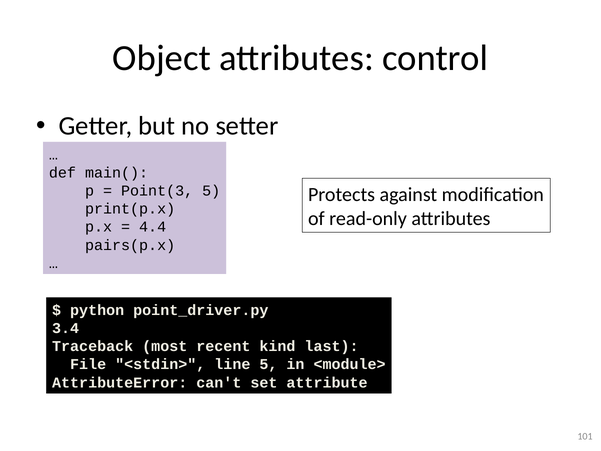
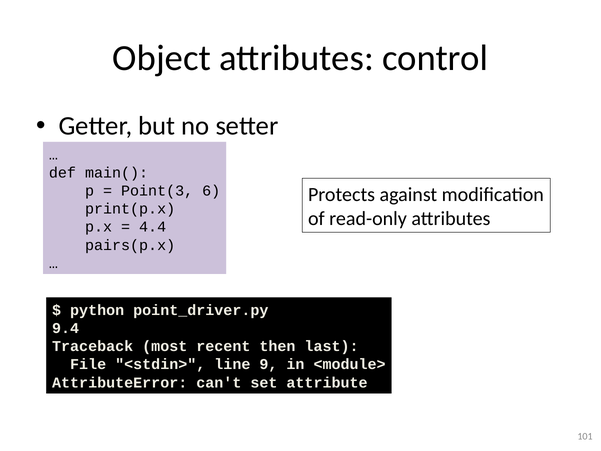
Point(3 5: 5 -> 6 (211, 191)
3.4: 3.4 -> 9.4 (66, 328)
kind: kind -> then (277, 346)
line 5: 5 -> 9 (268, 364)
